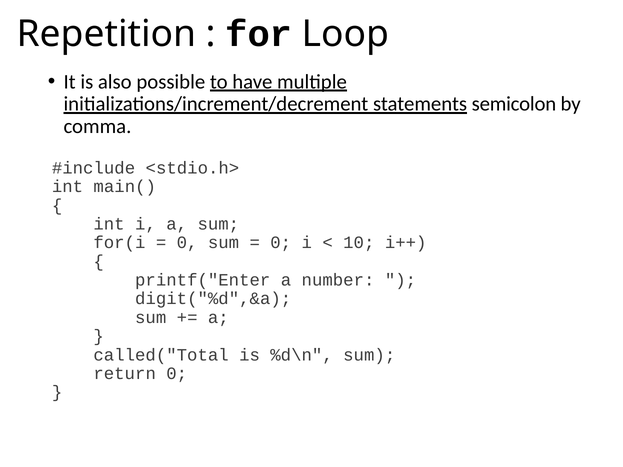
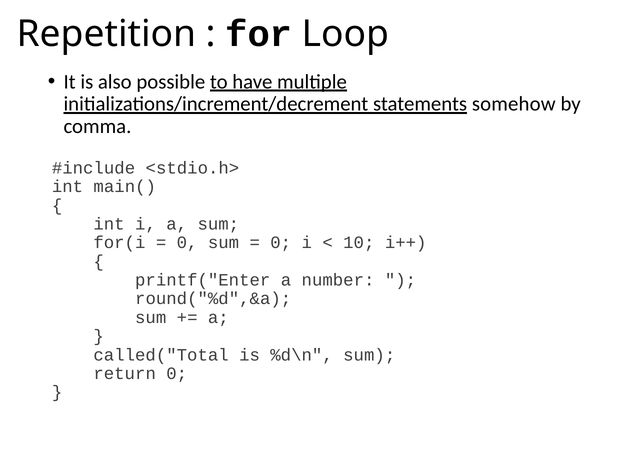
semicolon: semicolon -> somehow (514, 104)
digit("%d",&a: digit("%d",&a -> round("%d",&a (213, 299)
